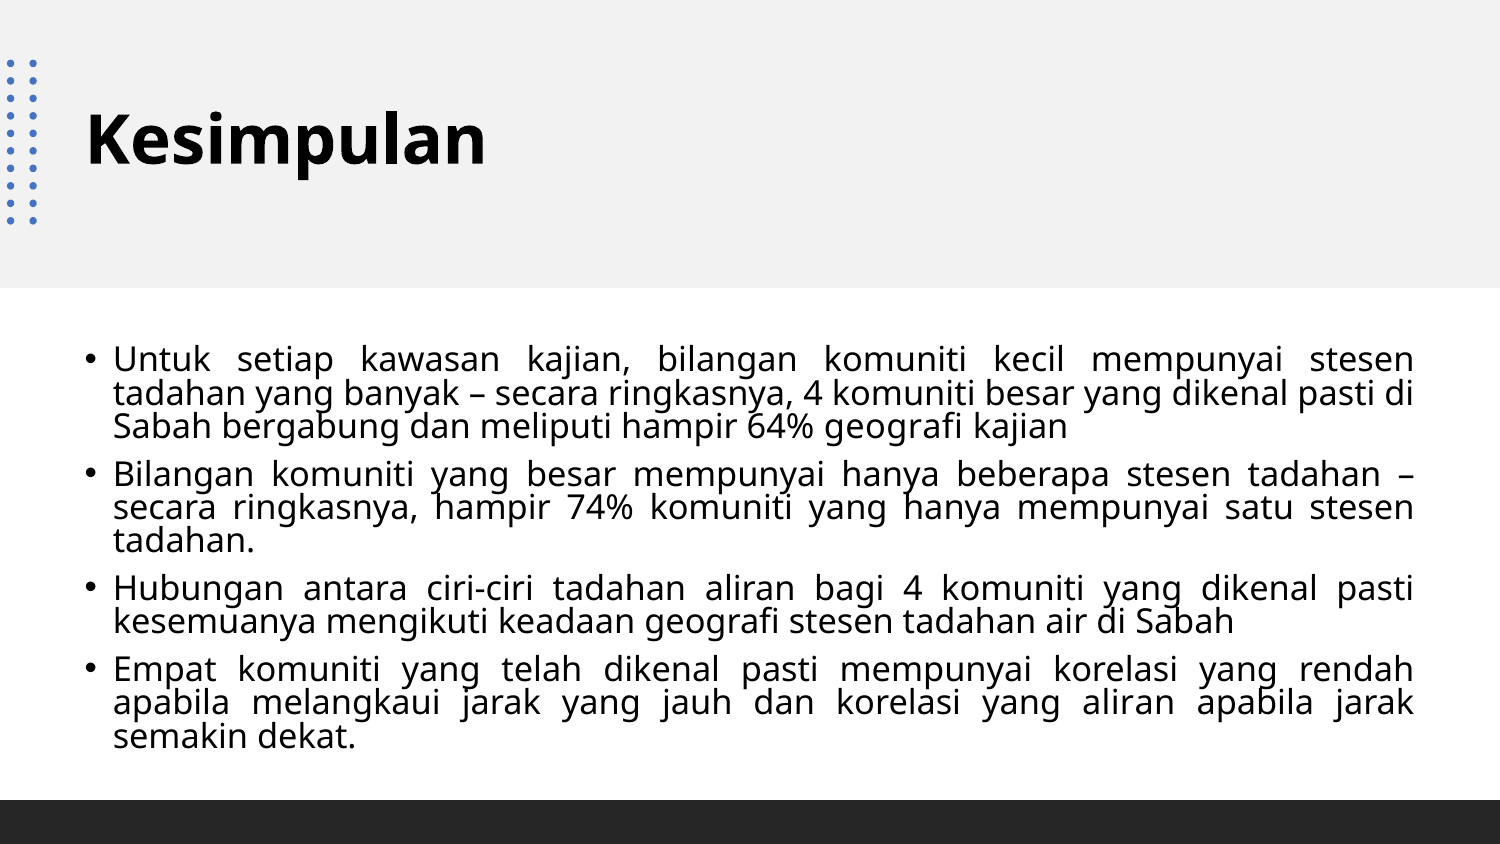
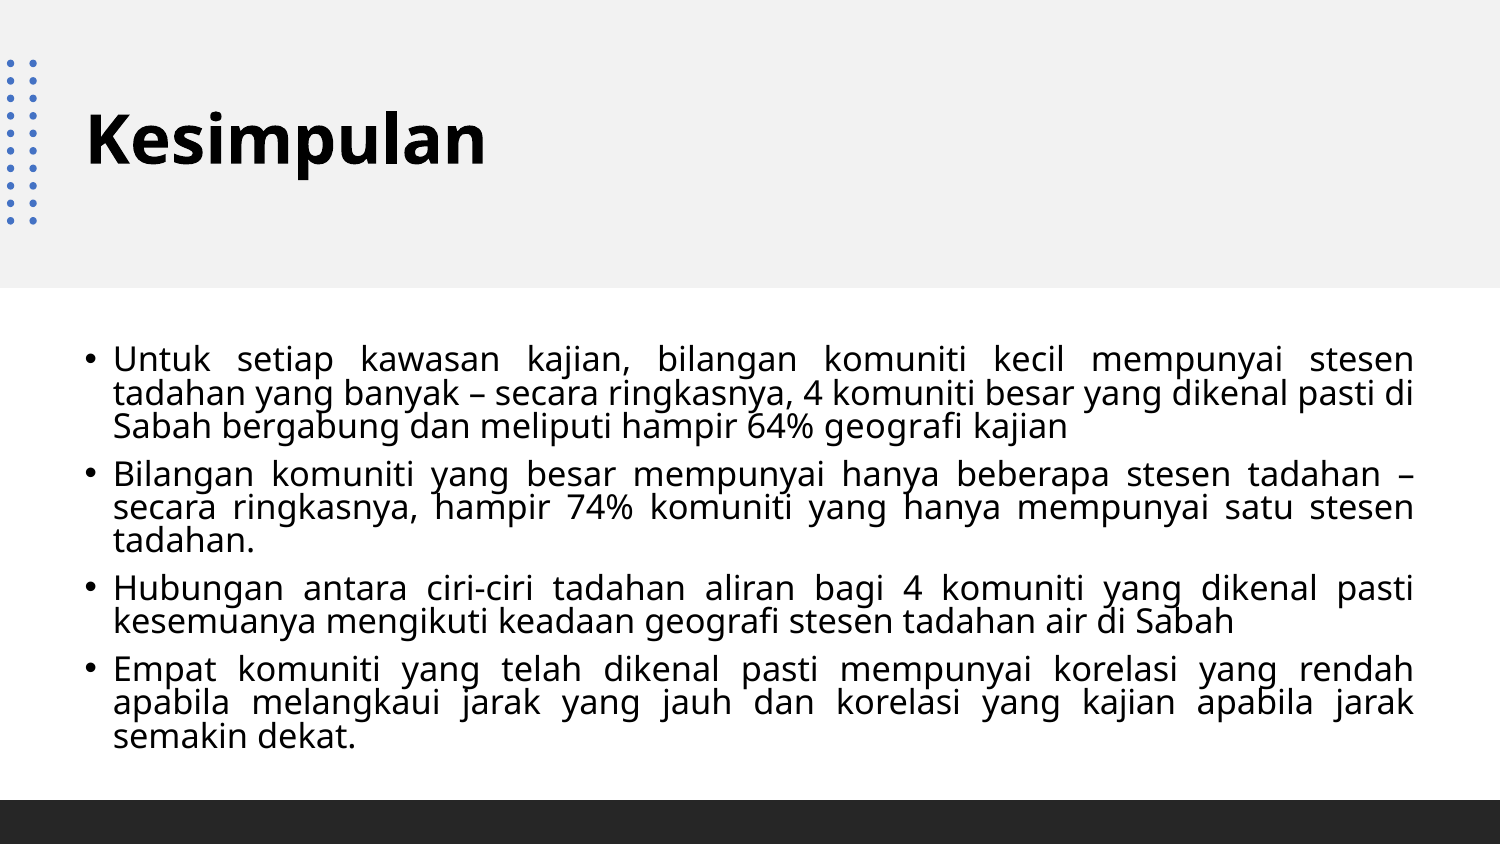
yang aliran: aliran -> kajian (1129, 703)
